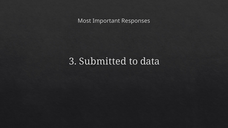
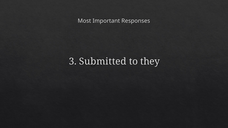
data: data -> they (150, 62)
